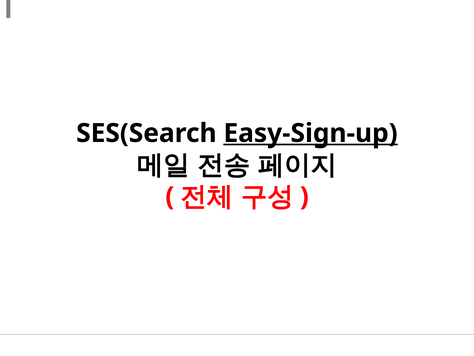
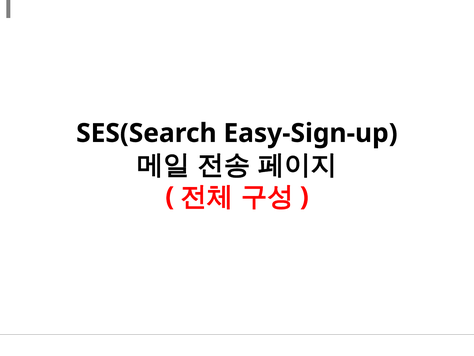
Easy-Sign-up underline: present -> none (311, 133)
